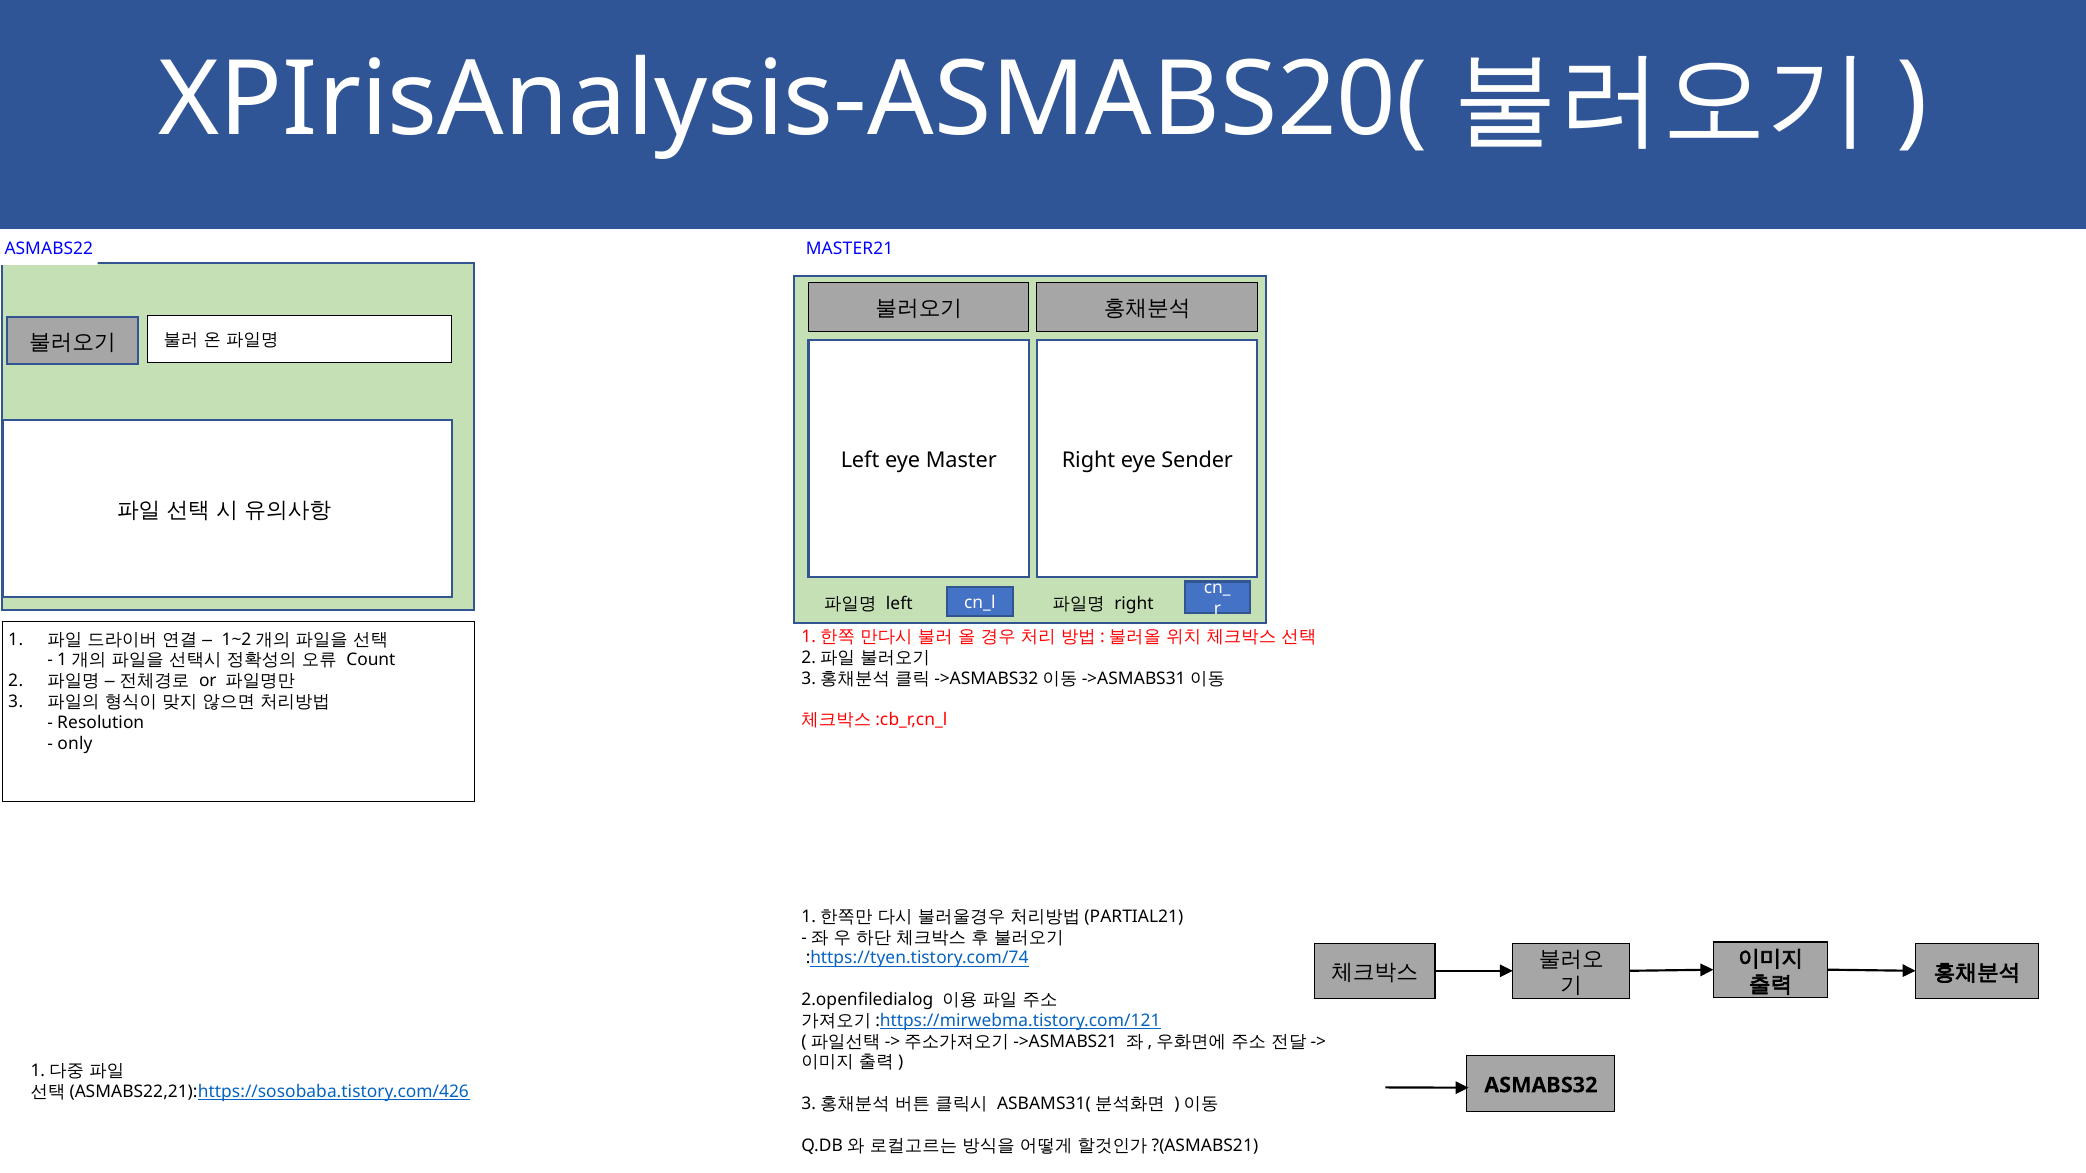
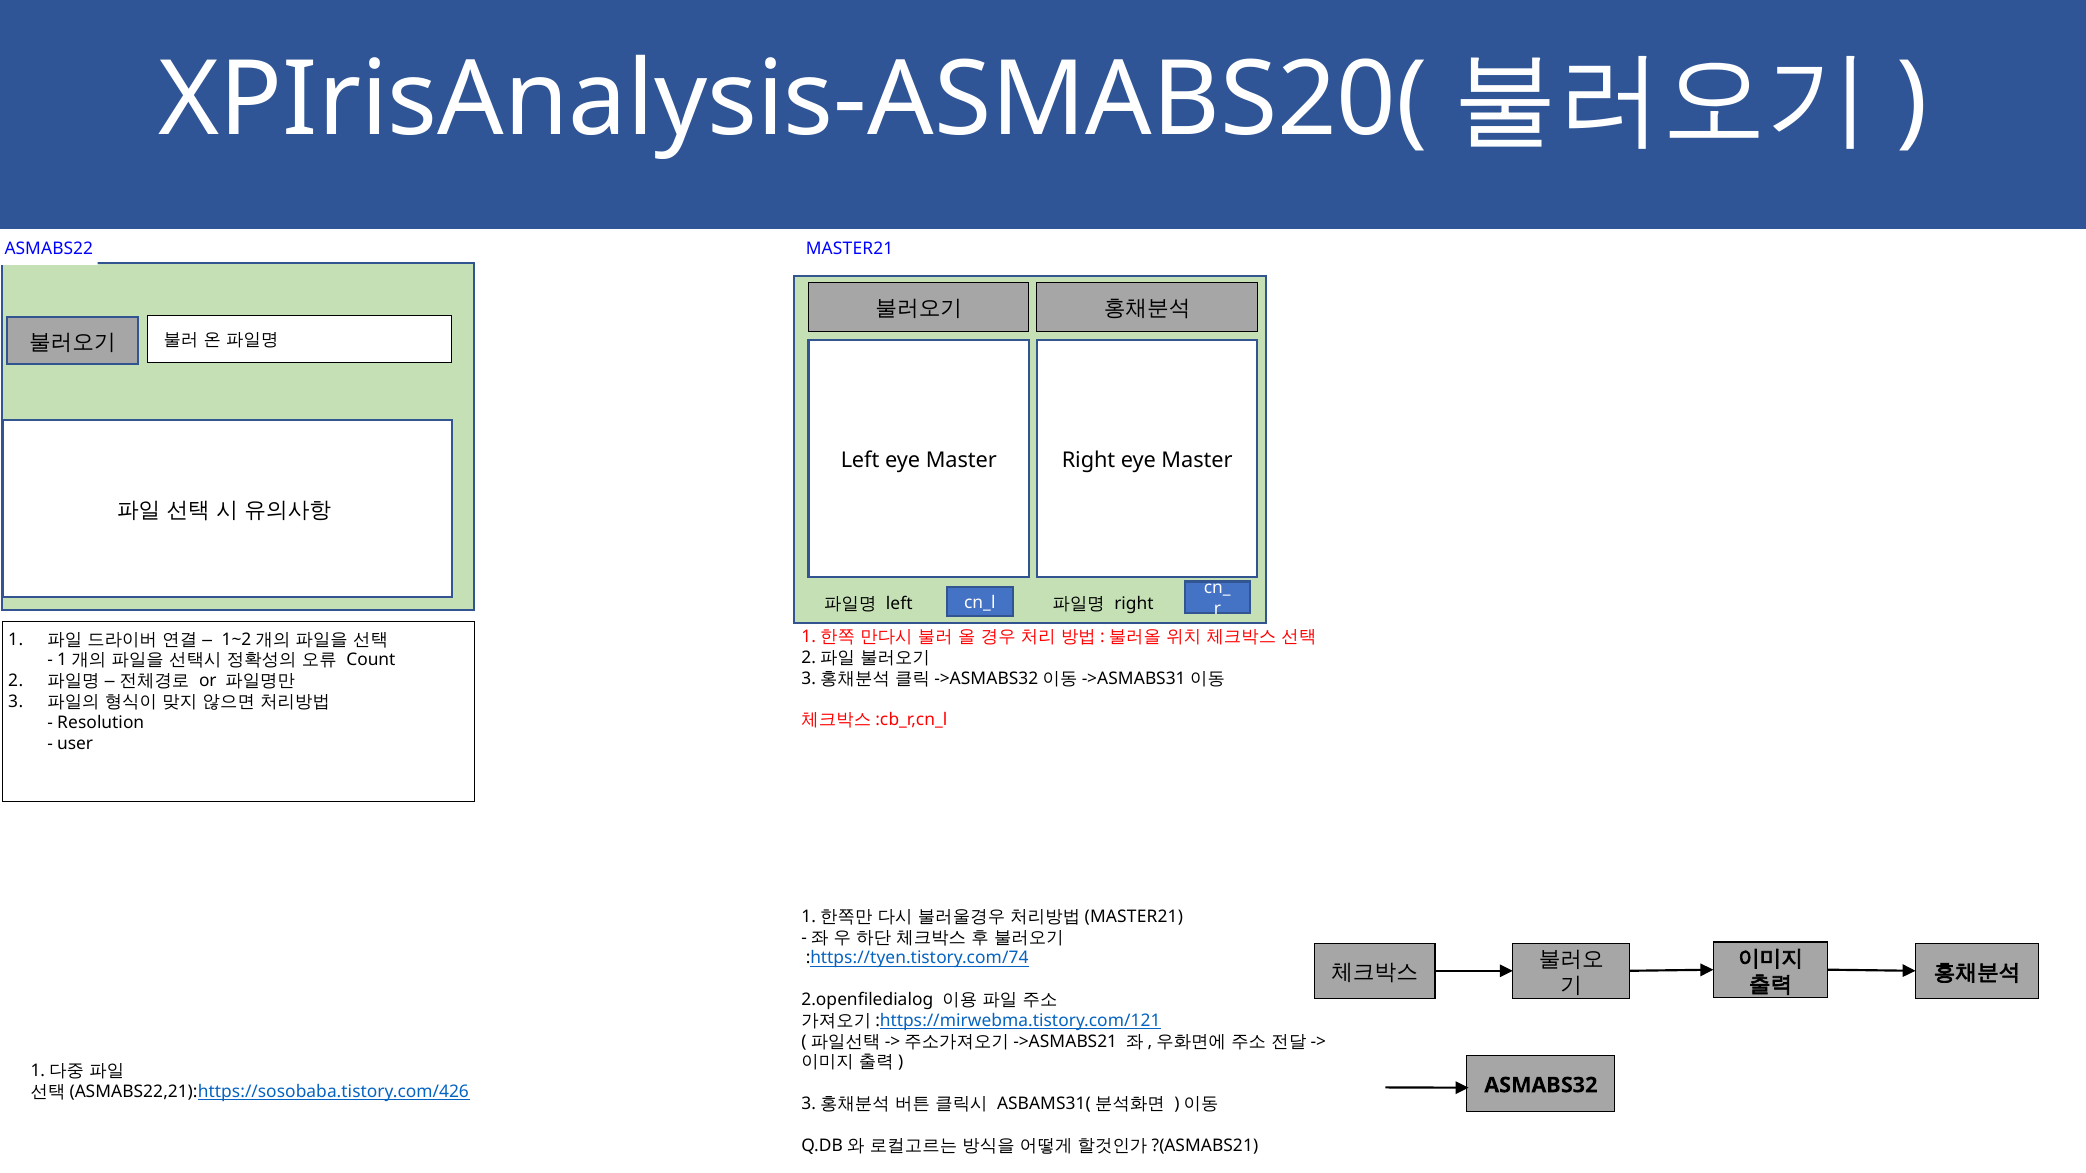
Right eye Sender: Sender -> Master (1197, 460)
only: only -> user (75, 744)
PARTIAL21: PARTIAL21 -> MASTER21 (1134, 917)
